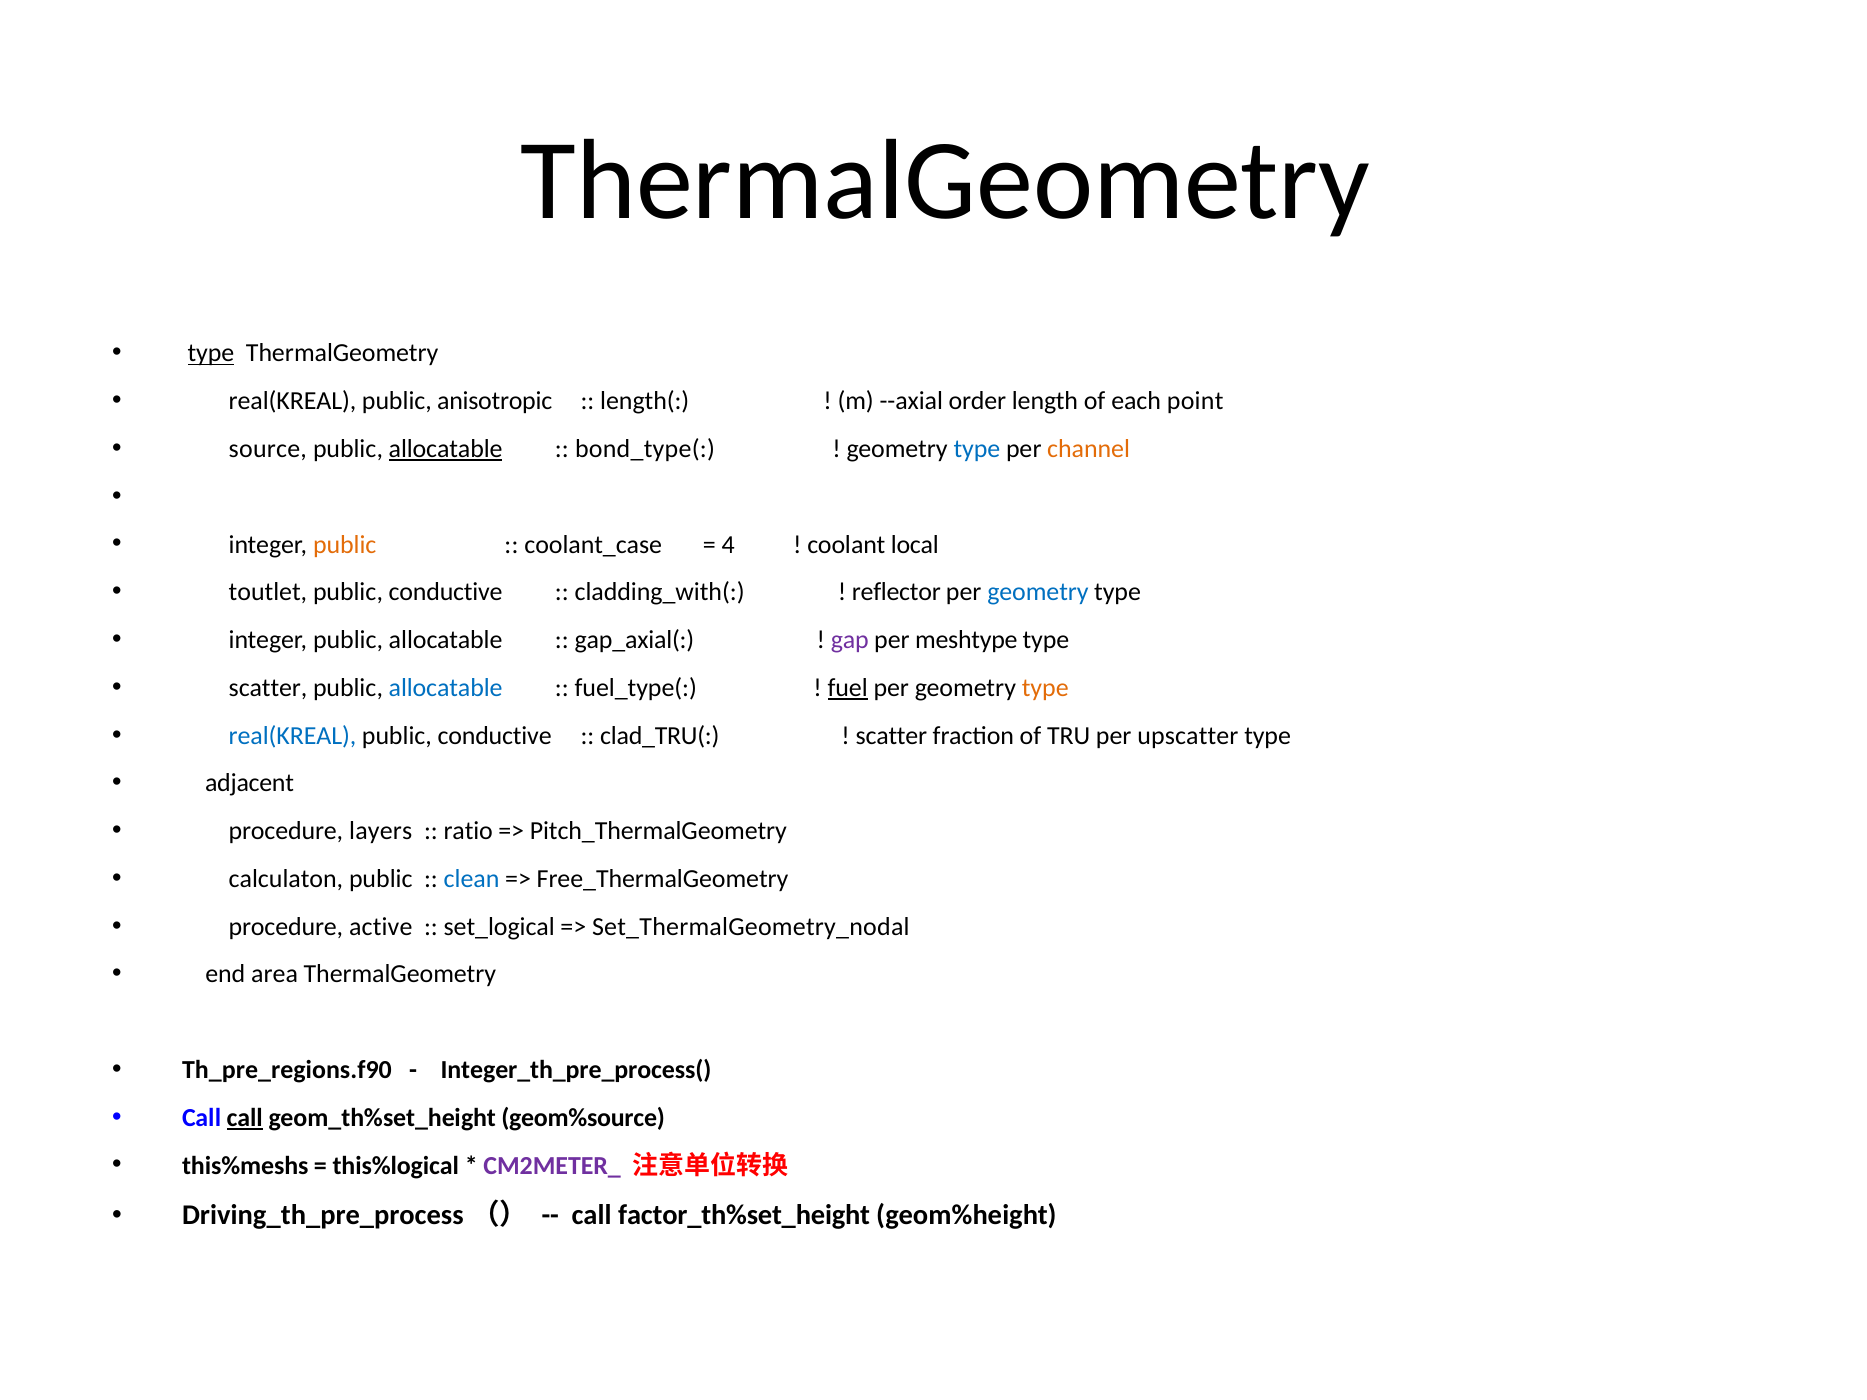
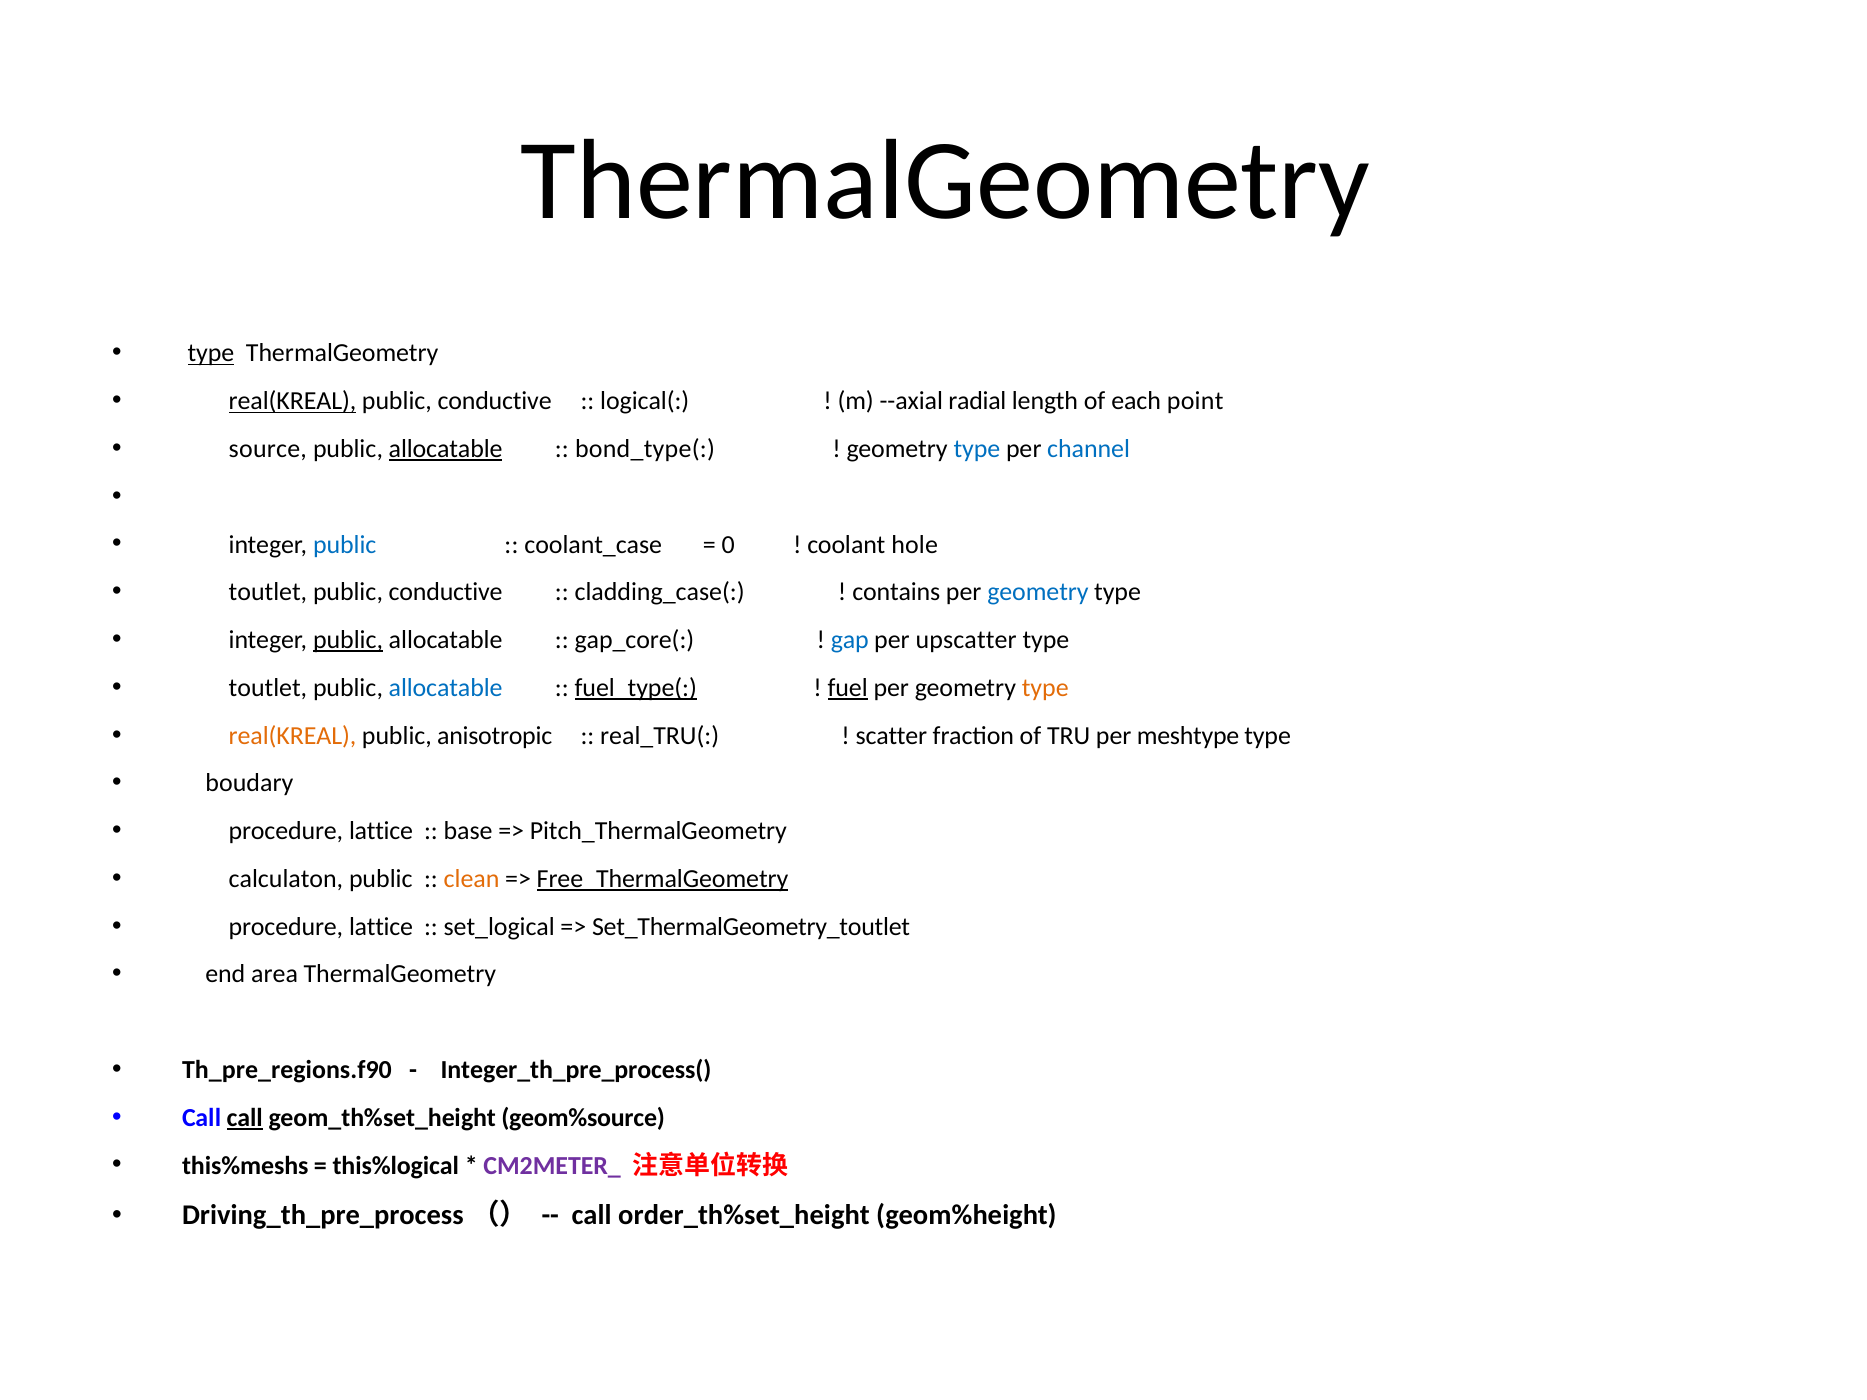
real(KREAL underline: none -> present (293, 401)
anisotropic: anisotropic -> conductive (495, 401)
length(: length( -> logical( (645, 401)
order: order -> radial (977, 401)
channel colour: orange -> blue (1089, 449)
public colour: orange -> blue (345, 545)
4: 4 -> 0 (728, 545)
local: local -> hole (915, 545)
cladding_with(: cladding_with( -> cladding_case( (660, 592)
reflector: reflector -> contains (896, 592)
public underline: none -> present (348, 640)
gap_axial(: gap_axial( -> gap_core( (634, 640)
gap colour: purple -> blue (850, 640)
meshtype: meshtype -> upscatter (966, 640)
scatter: scatter -> toutlet (268, 688)
fuel_type( underline: none -> present (636, 688)
real(KREAL colour: blue -> orange (293, 736)
conductive: conductive -> anisotropic (495, 736)
clad_TRU(: clad_TRU( -> real_TRU( (660, 736)
upscatter: upscatter -> meshtype (1188, 736)
adjacent: adjacent -> boudary (249, 783)
layers: layers -> lattice (381, 831)
ratio: ratio -> base (468, 831)
clean colour: blue -> orange (472, 879)
Free_ThermalGeometry underline: none -> present (663, 879)
active: active -> lattice (381, 927)
Set_ThermalGeometry_nodal: Set_ThermalGeometry_nodal -> Set_ThermalGeometry_toutlet (751, 927)
factor_th%set_height: factor_th%set_height -> order_th%set_height (744, 1216)
